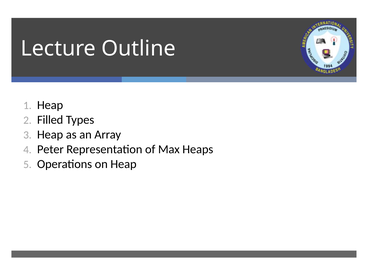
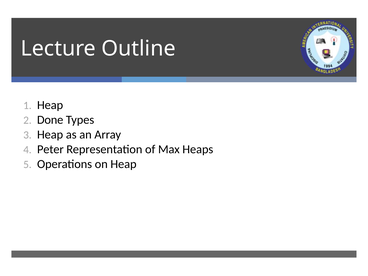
Filled: Filled -> Done (50, 120)
